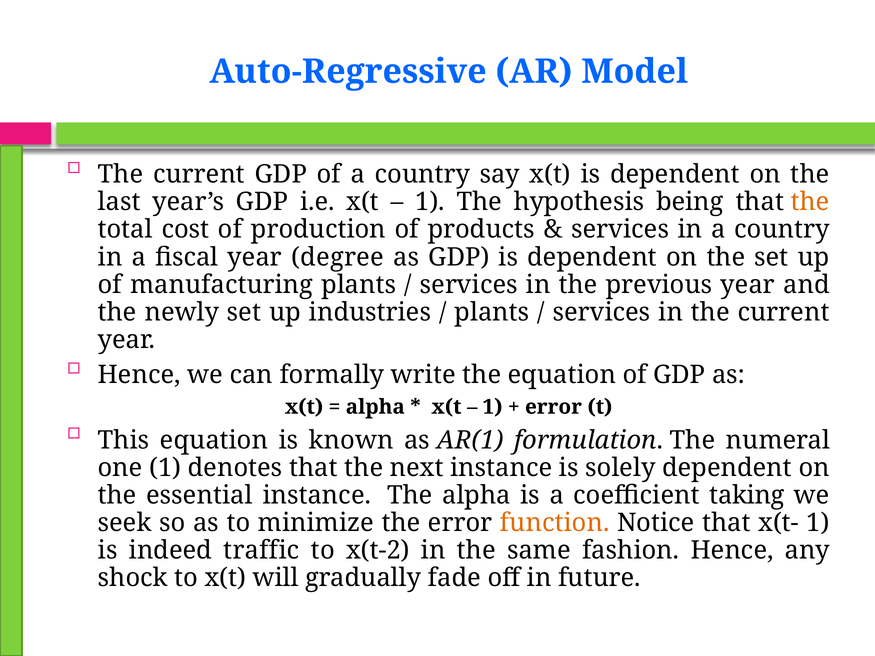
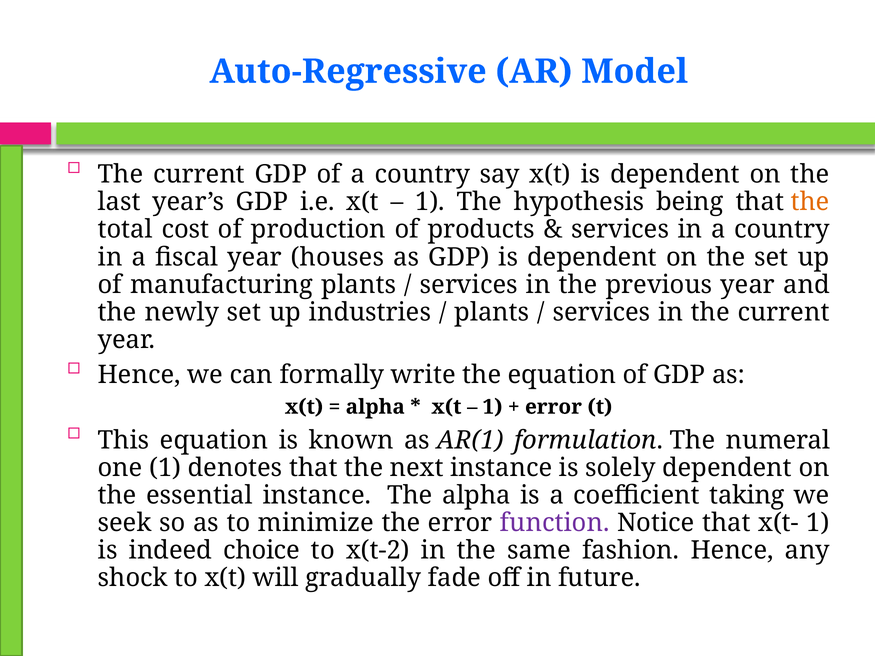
degree: degree -> houses (338, 257)
function colour: orange -> purple (555, 523)
traffic: traffic -> choice (262, 551)
